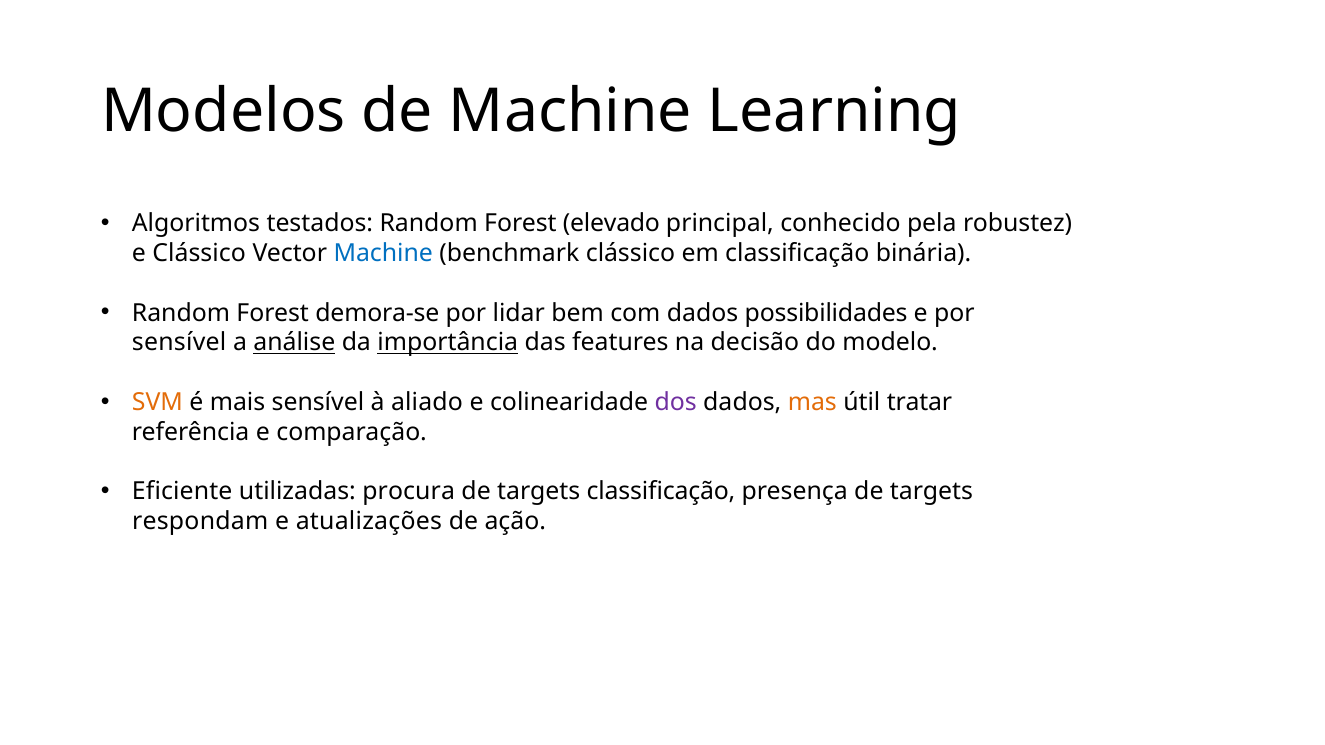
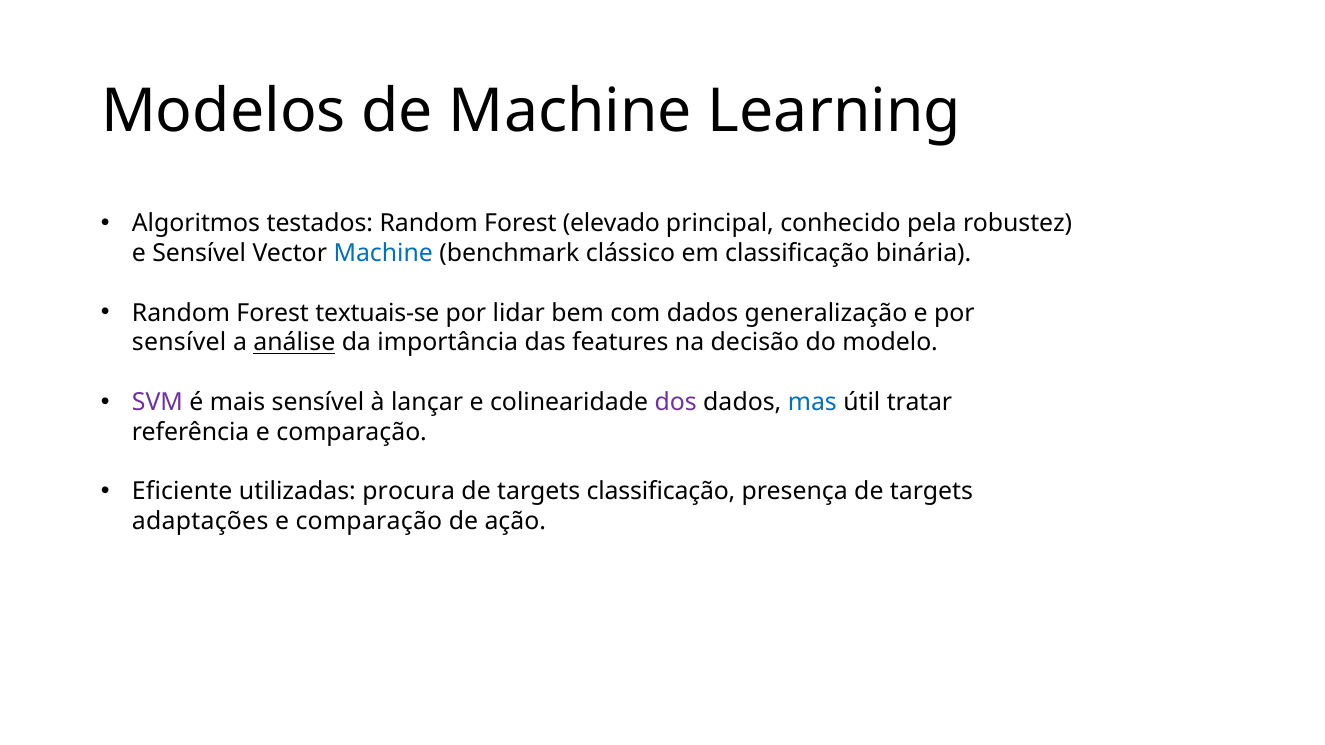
e Clássico: Clássico -> Sensível (199, 253)
demora-se: demora-se -> textuais-se (377, 313)
possibilidades: possibilidades -> generalização (826, 313)
importância underline: present -> none (448, 343)
SVM colour: orange -> purple (157, 402)
aliado: aliado -> lançar (427, 402)
mas colour: orange -> blue (812, 402)
respondam: respondam -> adaptações (200, 522)
atualizações: atualizações -> comparação (369, 522)
